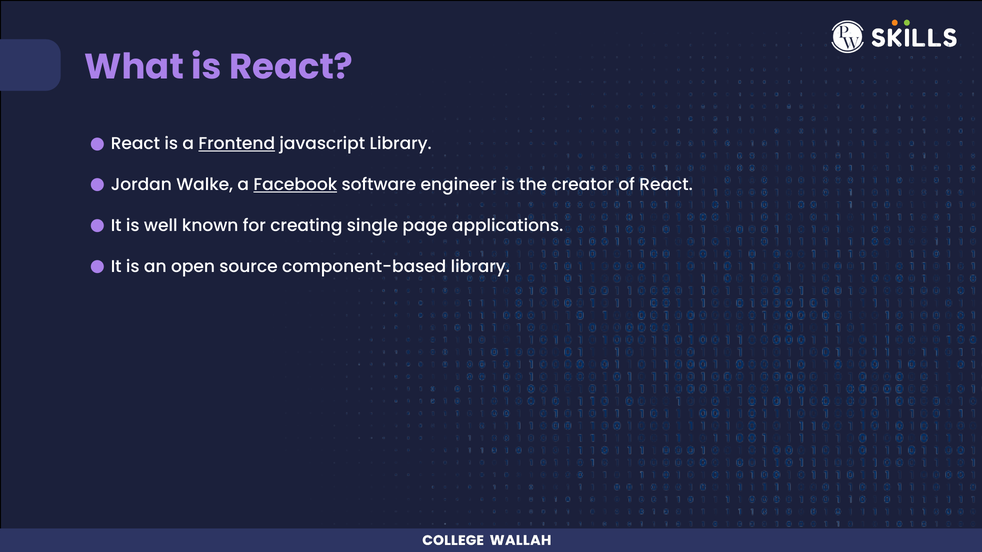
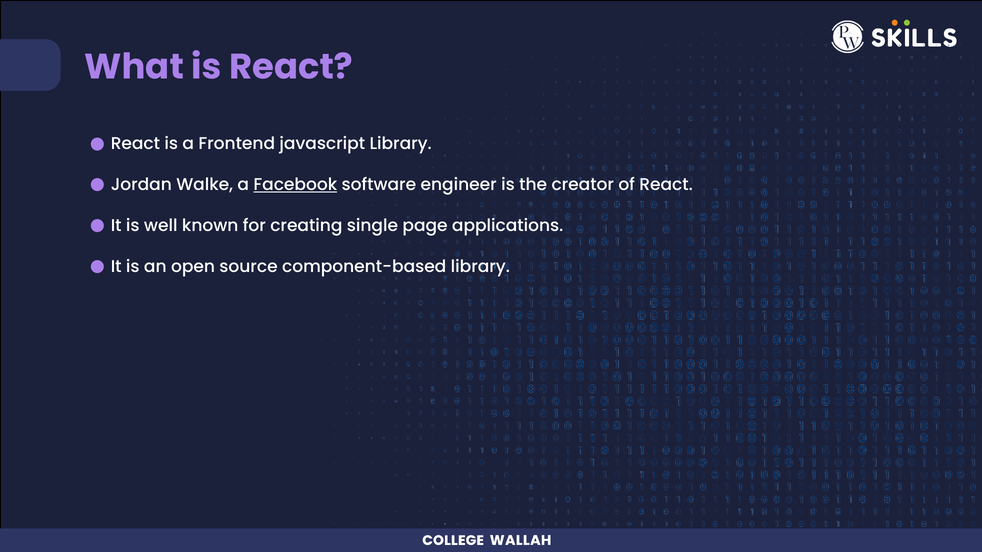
Frontend underline: present -> none (237, 144)
